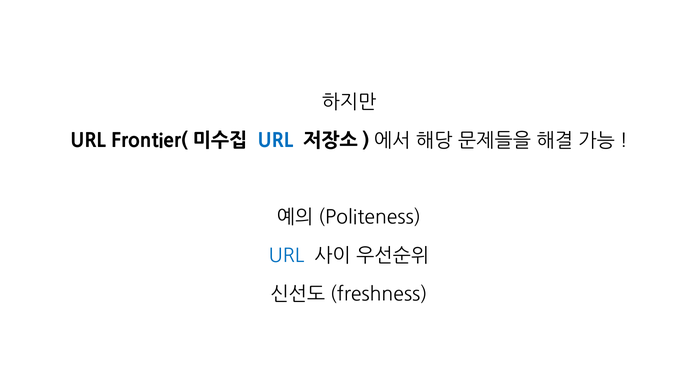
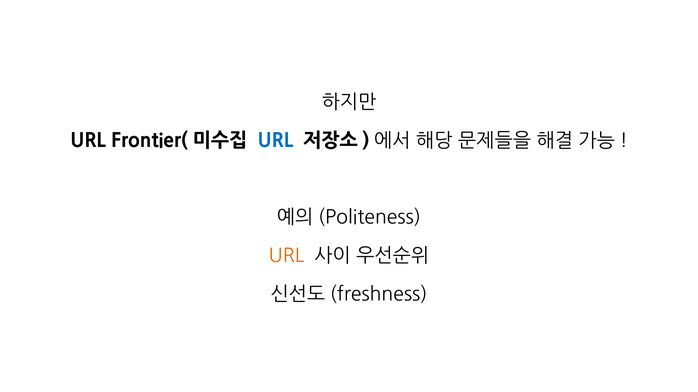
URL colour: blue -> orange (287, 256)
